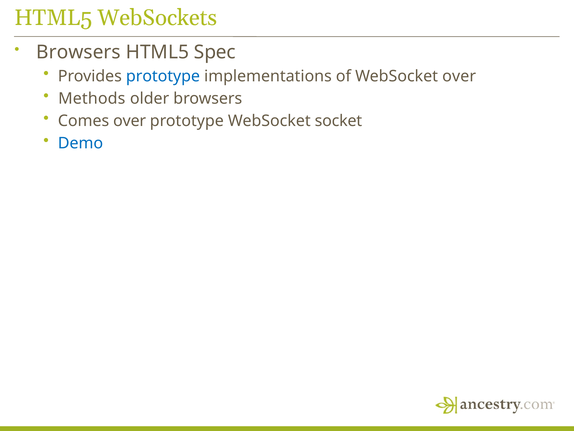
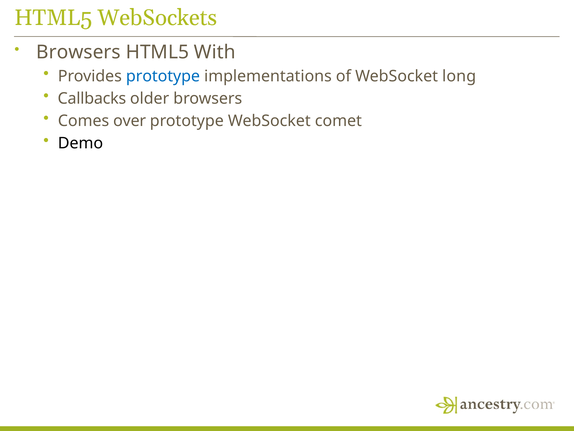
Spec: Spec -> With (215, 52)
WebSocket over: over -> long (459, 76)
Methods: Methods -> Callbacks (92, 98)
socket: socket -> comet (338, 121)
Demo colour: blue -> black (81, 143)
